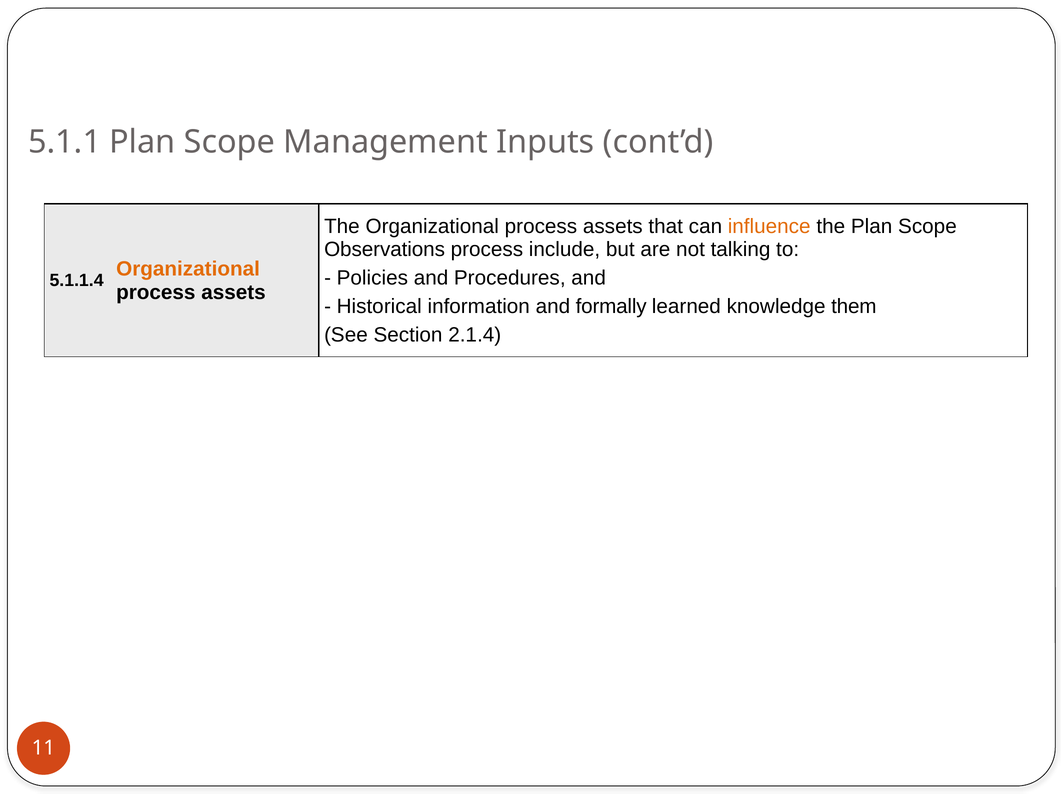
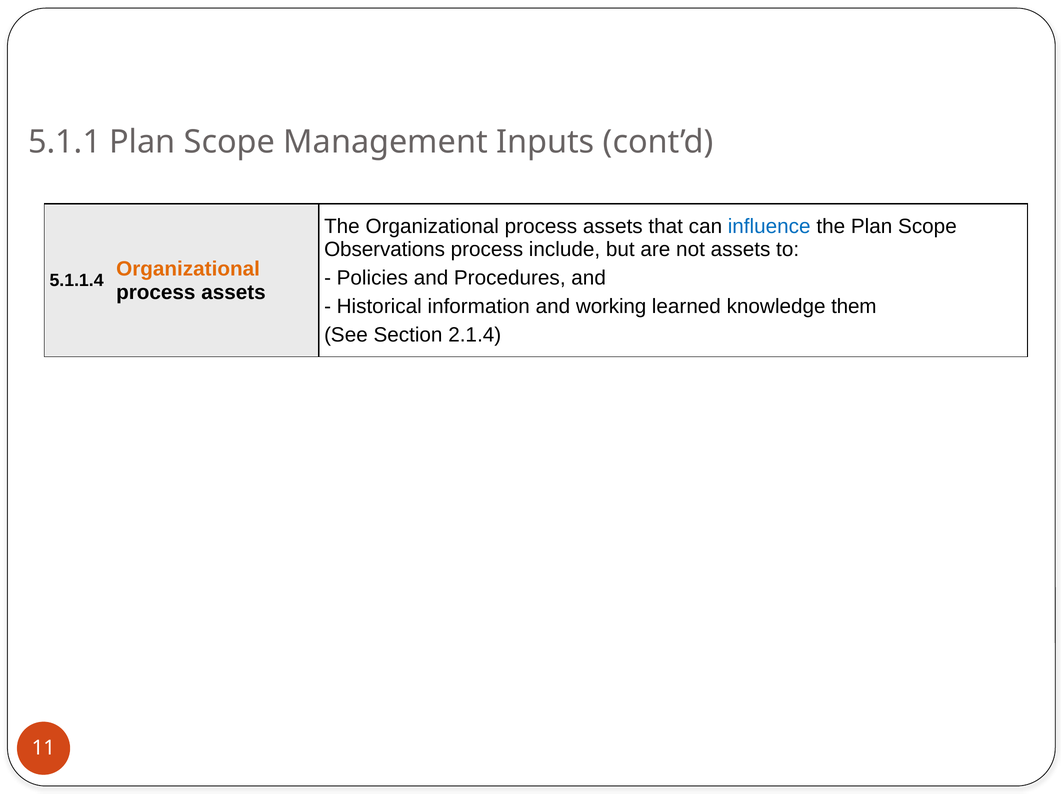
influence colour: orange -> blue (769, 226)
not talking: talking -> assets (741, 250)
formally: formally -> working (611, 306)
